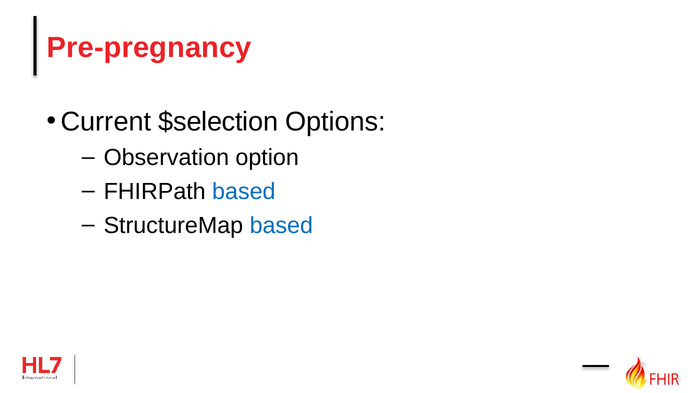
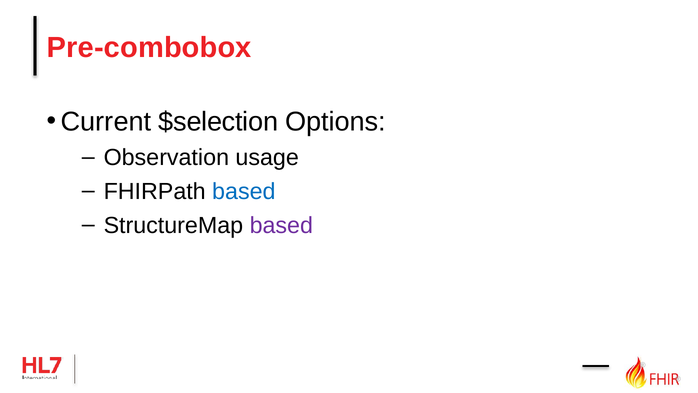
Pre-pregnancy: Pre-pregnancy -> Pre-combobox (149, 48)
option: option -> usage (267, 158)
based colour: blue -> purple (281, 225)
